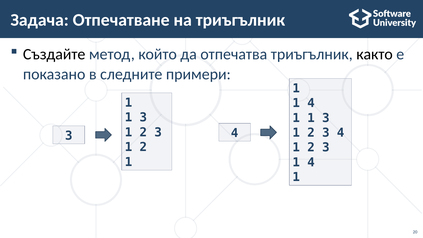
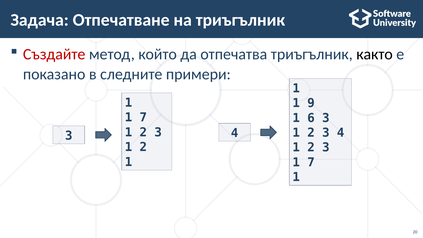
Създайте colour: black -> red (54, 54)
4: 4 -> 9 (311, 103)
3: 3 -> 7 (143, 118)
1: 1 -> 6 (311, 118)
4: 4 -> 7 (311, 162)
